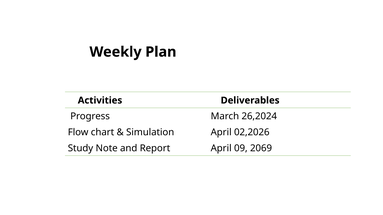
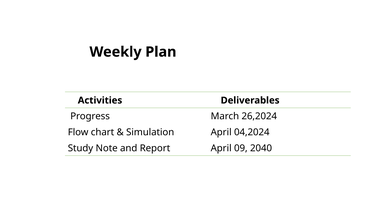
02,2026: 02,2026 -> 04,2024 (252, 133)
2069: 2069 -> 2040 (261, 148)
